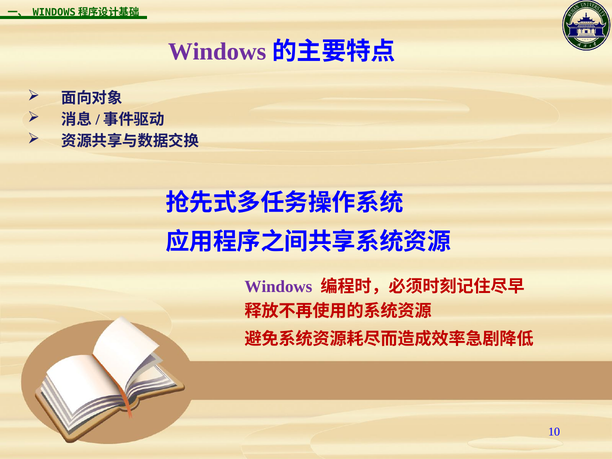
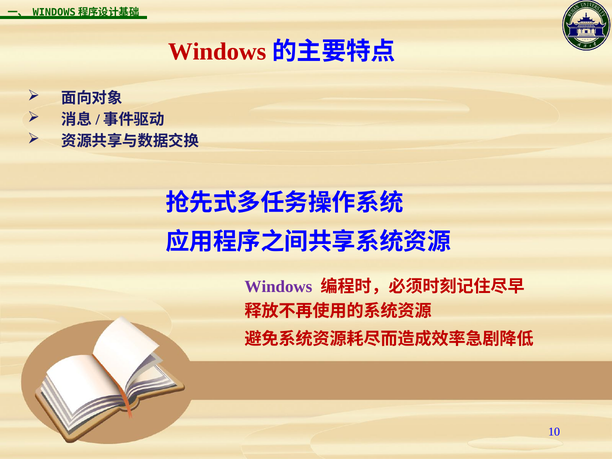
Windows colour: purple -> red (217, 51)
